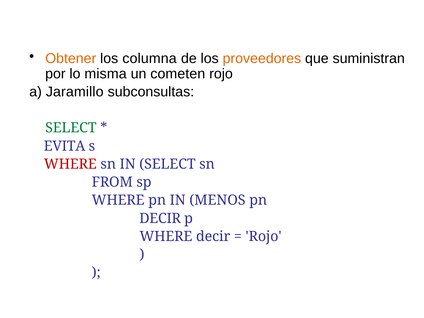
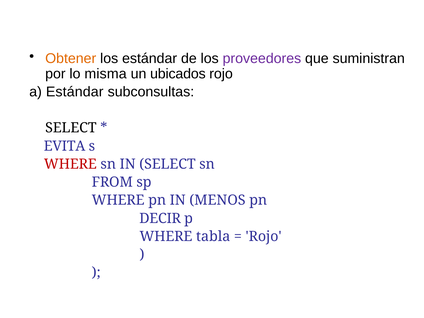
los columna: columna -> estándar (150, 58)
proveedores colour: orange -> purple (262, 58)
cometen: cometen -> ubicados (178, 74)
a Jaramillo: Jaramillo -> Estándar (75, 92)
SELECT colour: green -> black (71, 128)
WHERE decir: decir -> tabla (213, 236)
